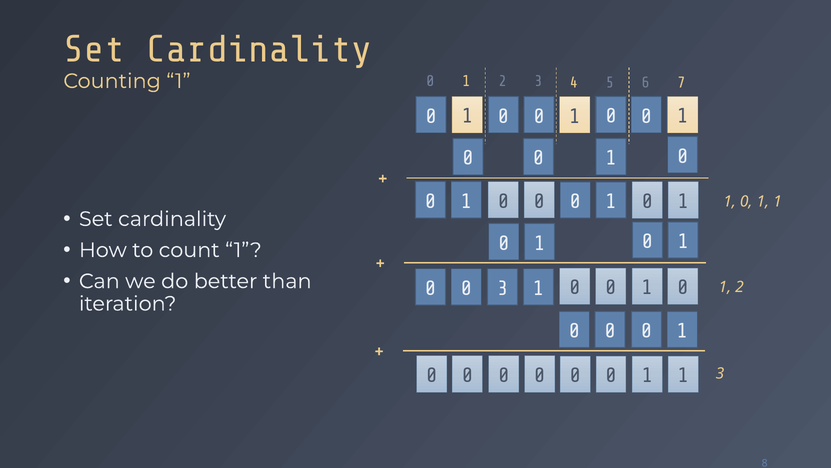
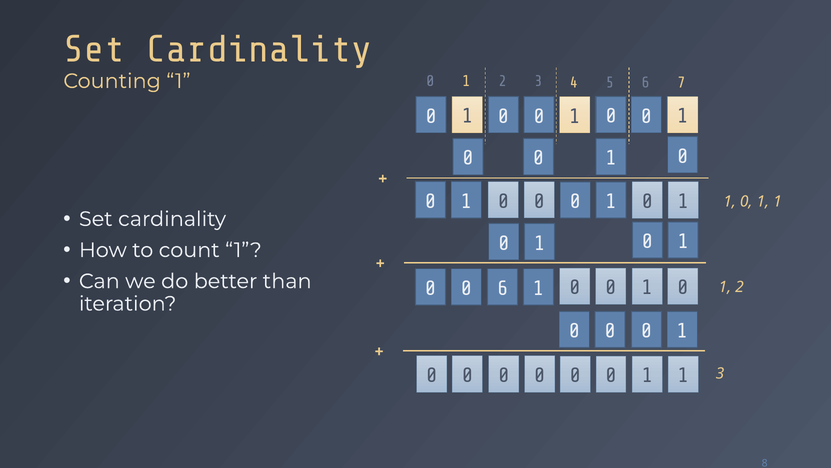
0 3: 3 -> 6 (503, 288)
